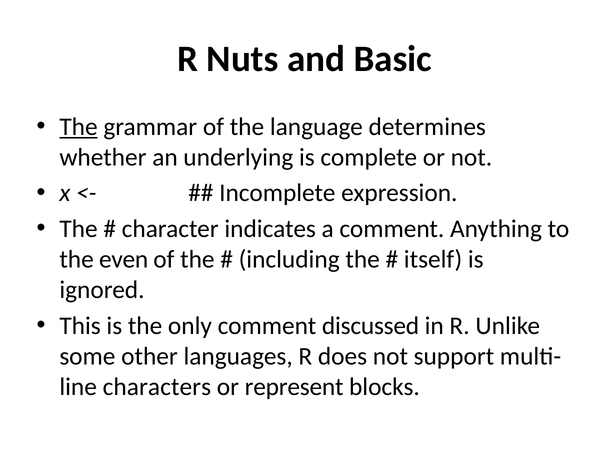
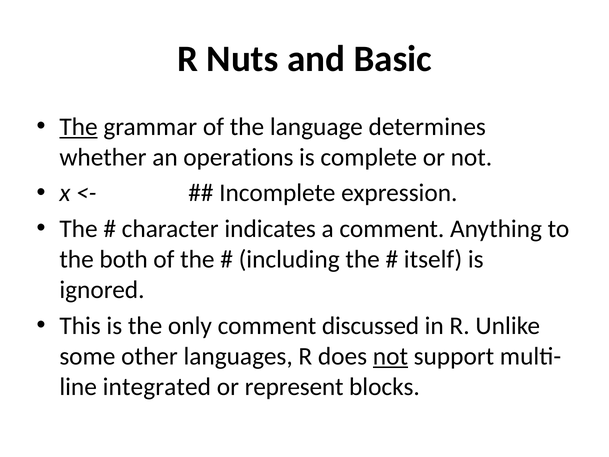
underlying: underlying -> operations (238, 157)
even: even -> both (124, 259)
not underline: none -> present (390, 356)
characters: characters -> integrated (157, 386)
